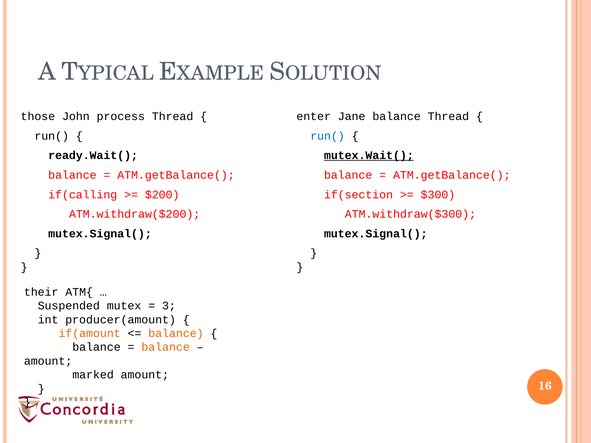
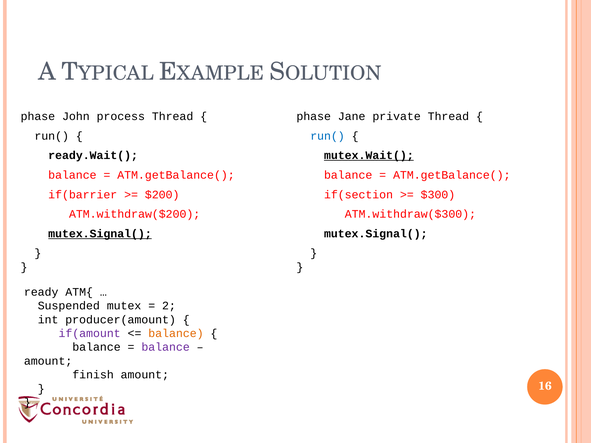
those: those -> phase (38, 117)
enter: enter -> phase (314, 117)
Jane balance: balance -> private (397, 117)
if(calling: if(calling -> if(barrier (83, 195)
mutex.Signal( underline: none -> present (100, 234)
their: their -> ready (41, 292)
3: 3 -> 2 (169, 306)
if(amount colour: orange -> purple (90, 334)
balance colour: orange -> purple (166, 347)
marked: marked -> finish (93, 375)
